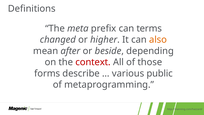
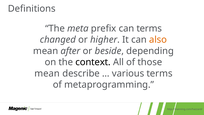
context colour: red -> black (93, 62)
forms: forms -> mean (47, 73)
various public: public -> terms (160, 73)
